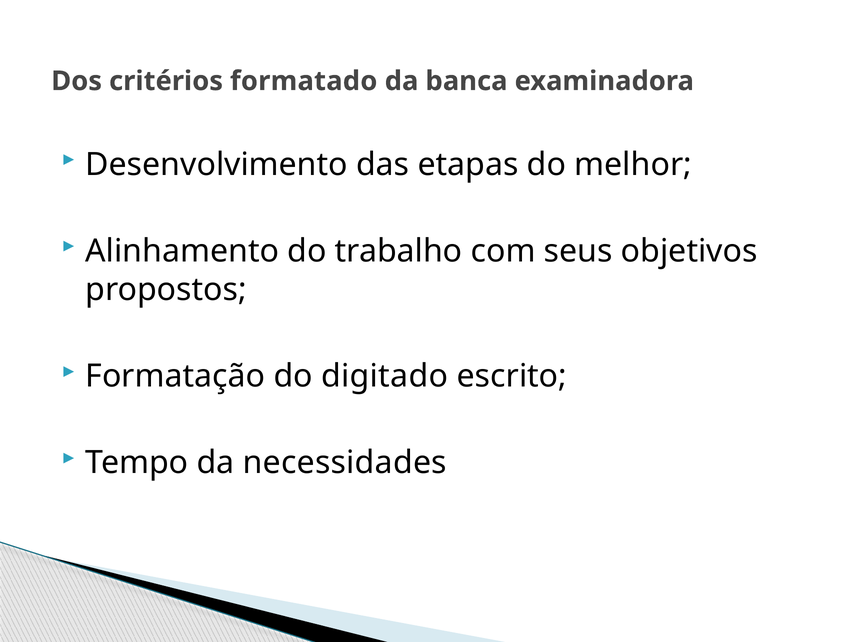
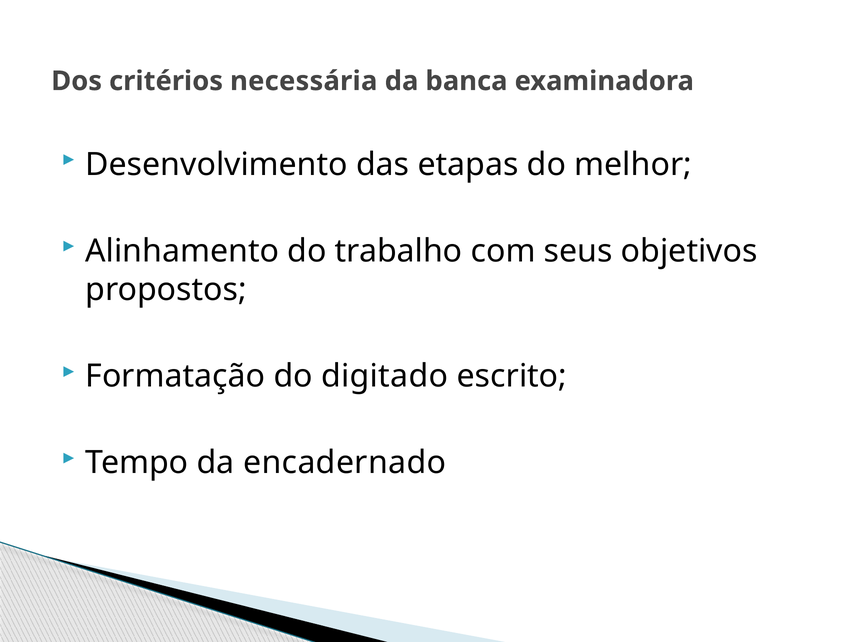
formatado: formatado -> necessária (304, 81)
necessidades: necessidades -> encadernado (345, 463)
